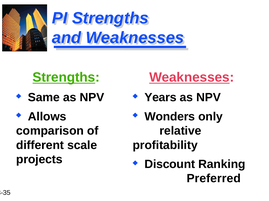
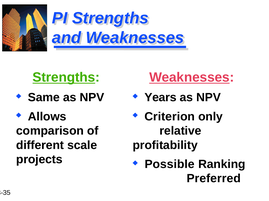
Wonders: Wonders -> Criterion (170, 117)
Discount: Discount -> Possible (170, 165)
